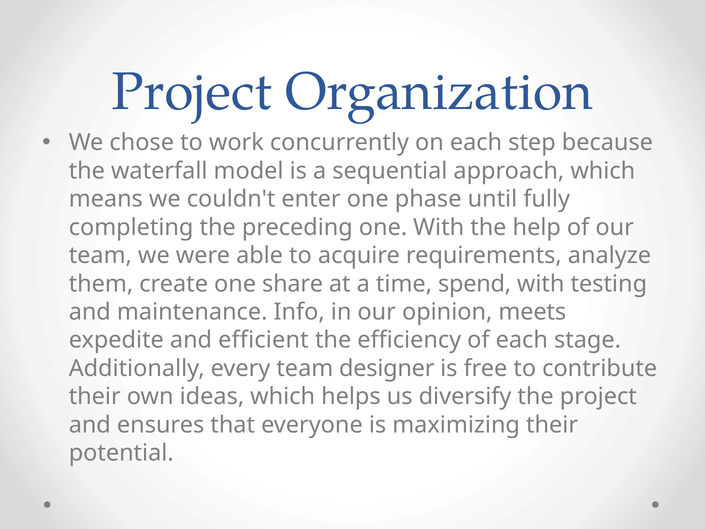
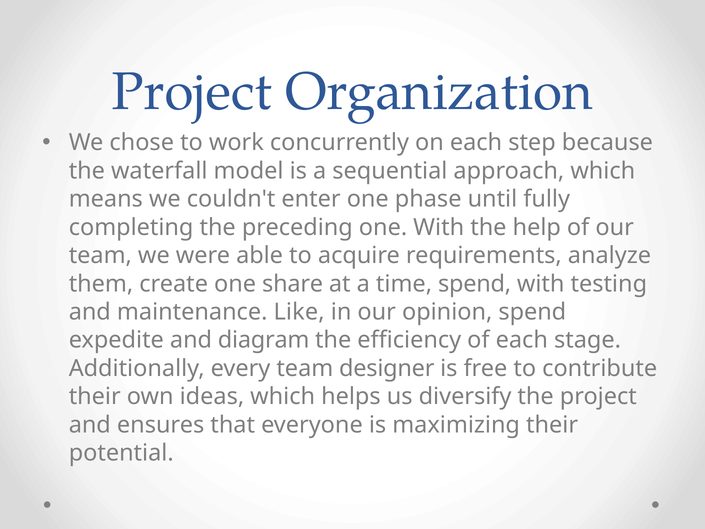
Info: Info -> Like (299, 312)
opinion meets: meets -> spend (532, 312)
efficient: efficient -> diagram (264, 340)
